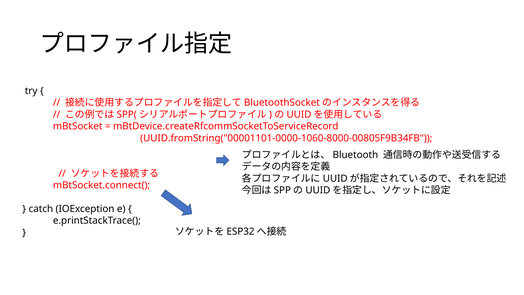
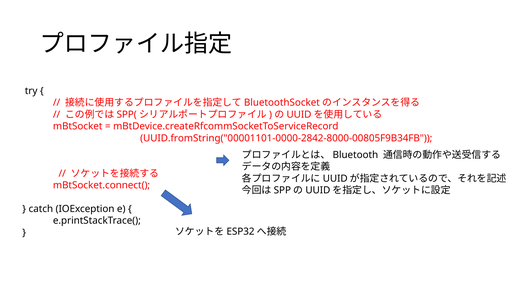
UUID.fromString("00001101-0000-1060-8000-00805F9B34FB: UUID.fromString("00001101-0000-1060-8000-00805F9B34FB -> UUID.fromString("00001101-0000-2842-8000-00805F9B34FB (286, 138)
